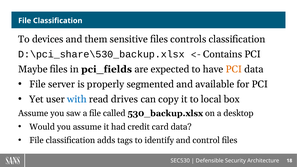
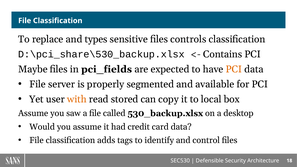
devices: devices -> replace (48, 39)
them: them -> types (96, 39)
with colour: blue -> orange (77, 99)
drives: drives -> stored (125, 99)
